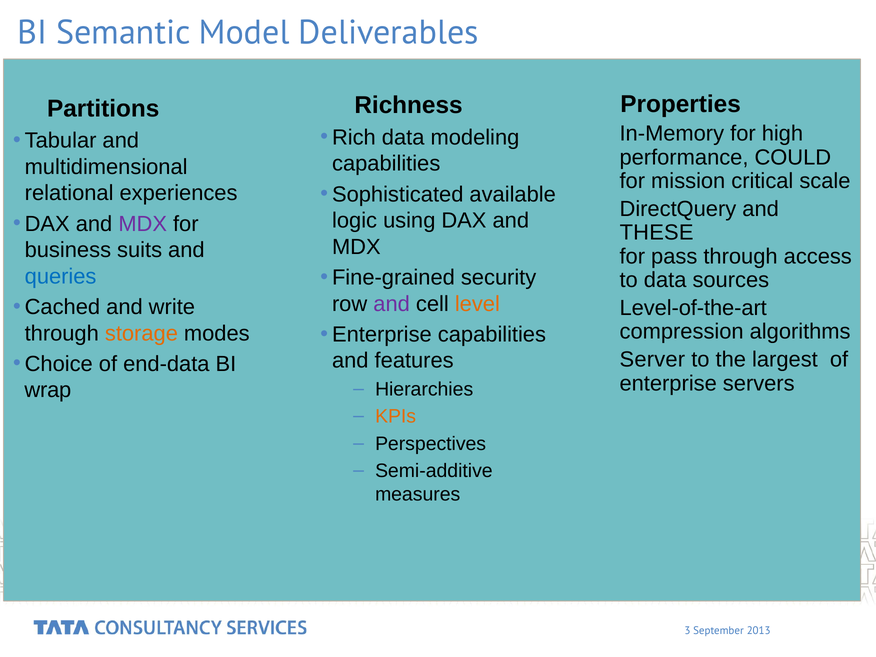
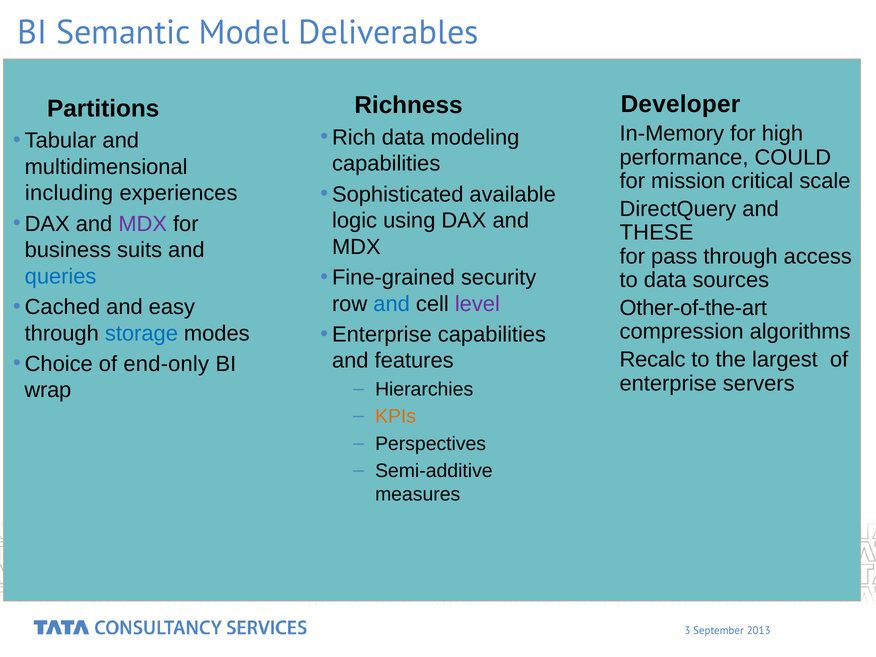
Properties: Properties -> Developer (680, 104)
relational: relational -> including (69, 193)
and colour: purple -> blue (392, 304)
level colour: orange -> purple (477, 304)
write: write -> easy (172, 307)
Level-of-the-art: Level-of-the-art -> Other-of-the-art (693, 308)
storage colour: orange -> blue (141, 333)
Server: Server -> Recalc (653, 360)
end-data: end-data -> end-only (166, 364)
